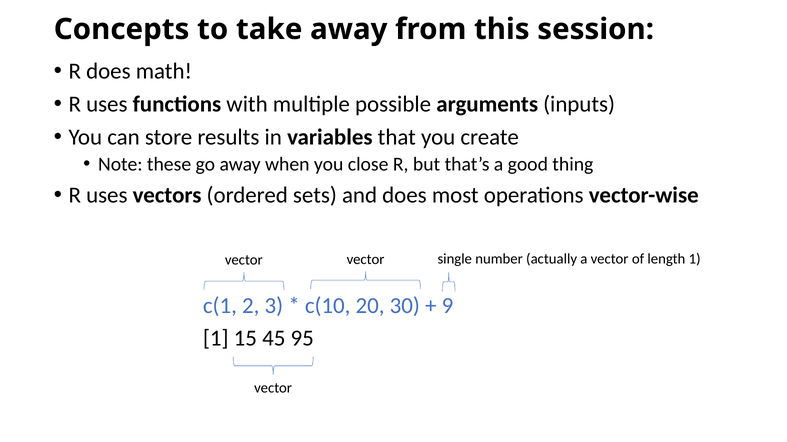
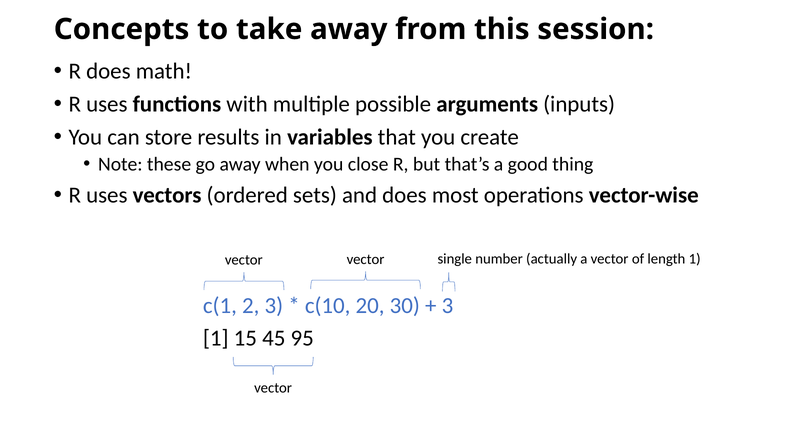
9: 9 -> 3 (447, 306)
